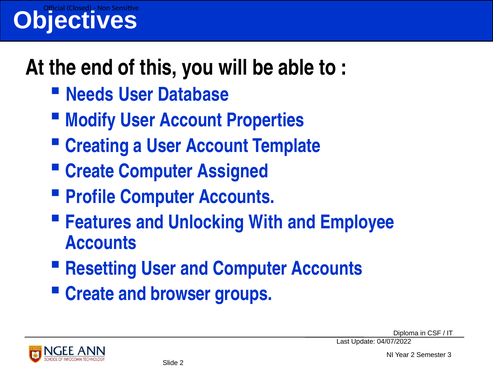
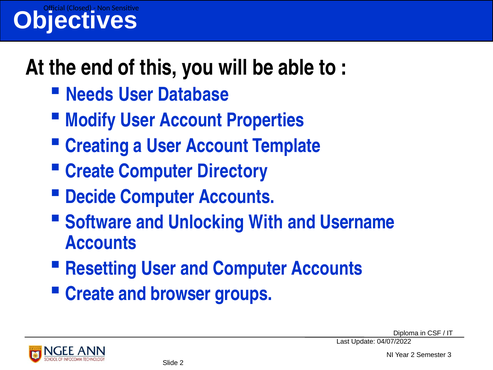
Assigned: Assigned -> Directory (233, 171)
Profile: Profile -> Decide (91, 197)
Features: Features -> Software (99, 222)
Employee: Employee -> Username (357, 222)
